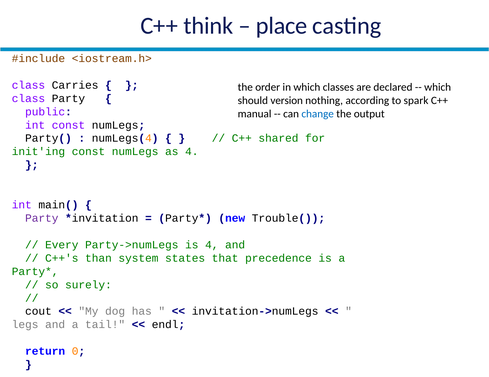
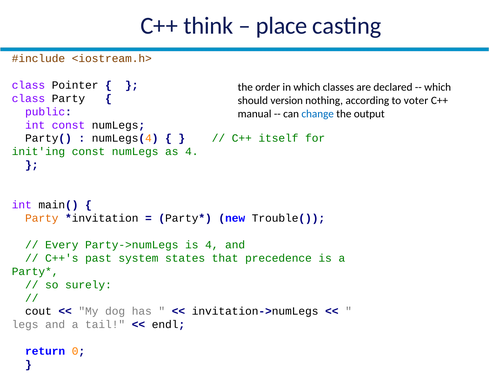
Carries: Carries -> Pointer (75, 85)
spark: spark -> voter (416, 101)
shared: shared -> itself (278, 139)
Party colour: purple -> orange (42, 219)
than: than -> past (98, 259)
